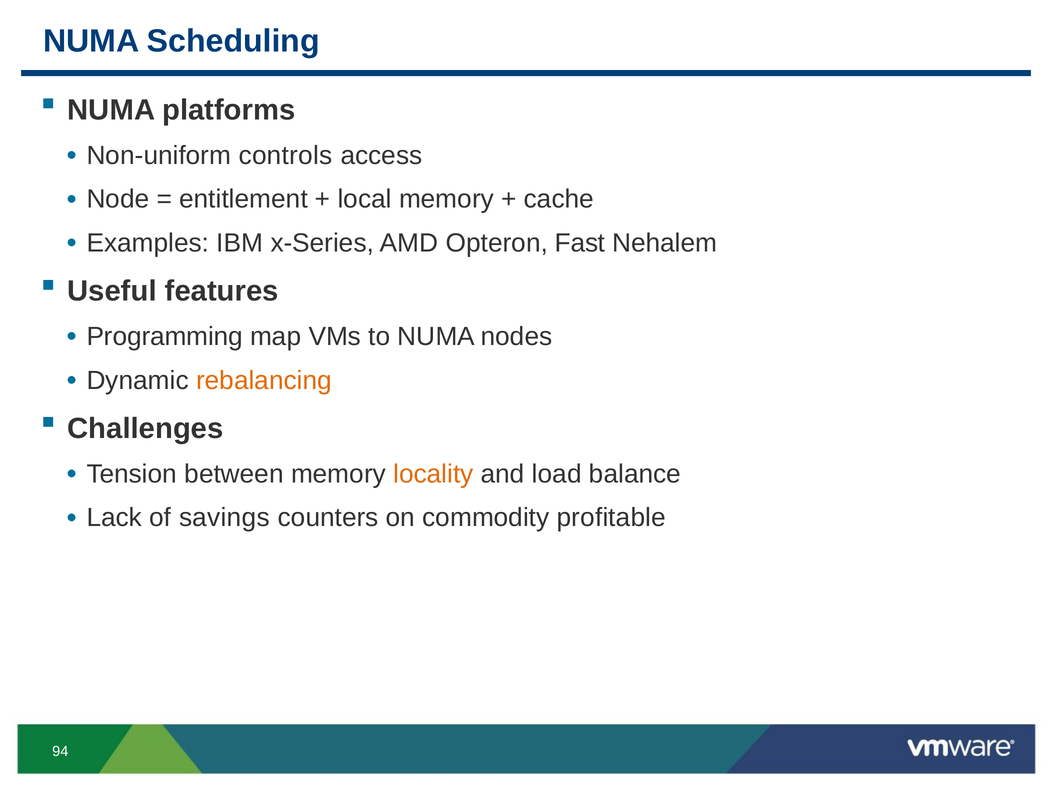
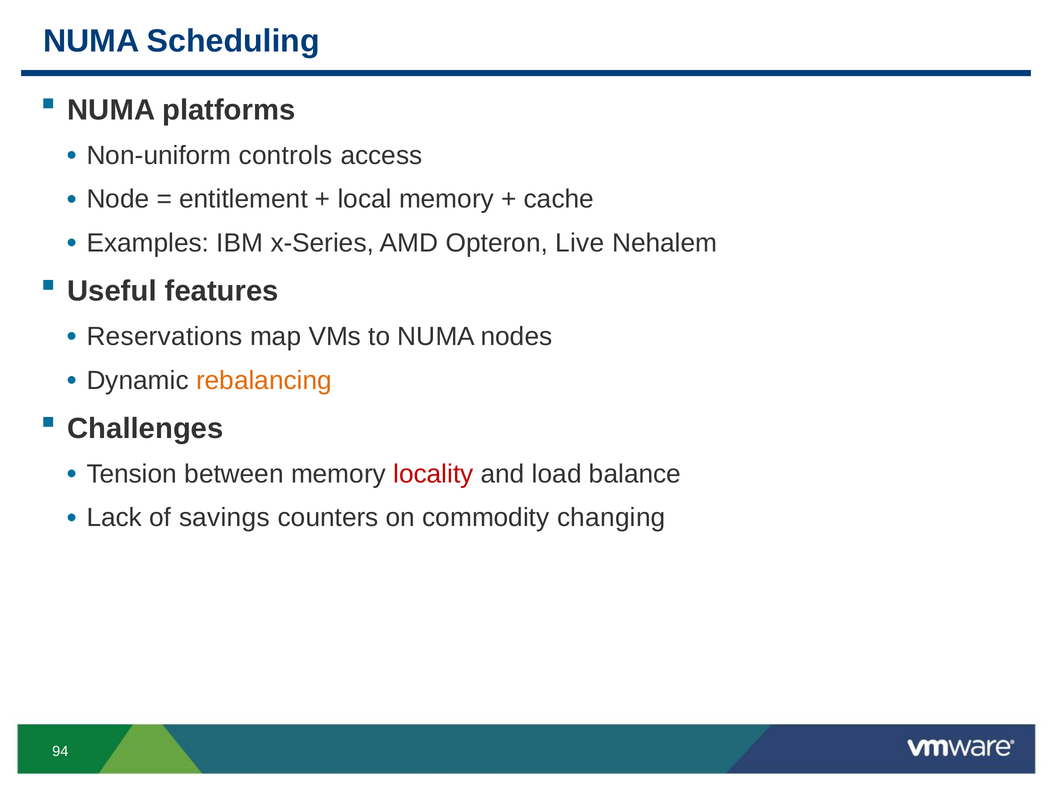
Fast: Fast -> Live (580, 243)
Programming: Programming -> Reservations (165, 337)
locality colour: orange -> red (433, 474)
profitable: profitable -> changing (611, 518)
